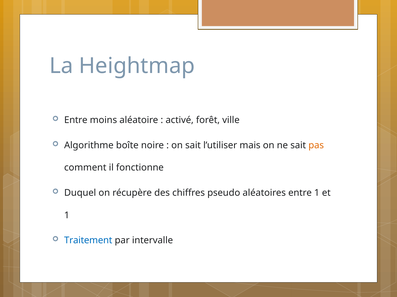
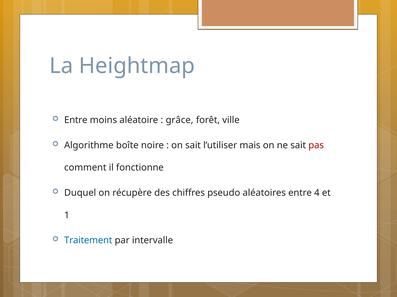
activé: activé -> grâce (180, 120)
pas colour: orange -> red (316, 146)
entre 1: 1 -> 4 (317, 193)
